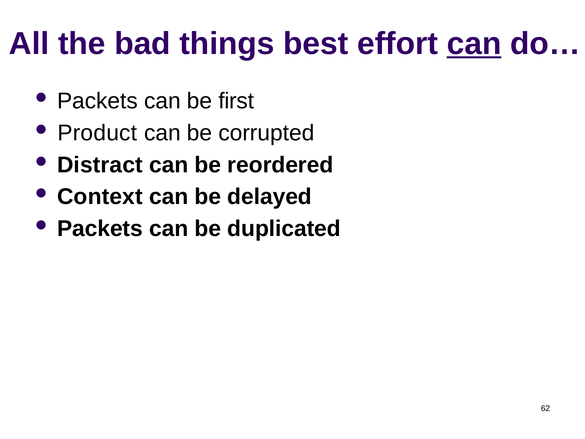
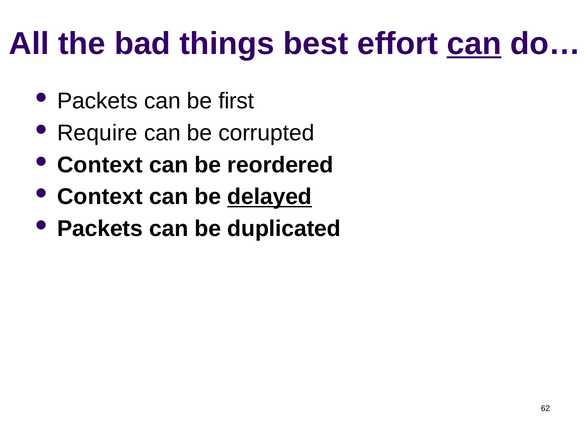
Product: Product -> Require (97, 133)
Distract: Distract -> Context (100, 165)
delayed underline: none -> present (270, 197)
